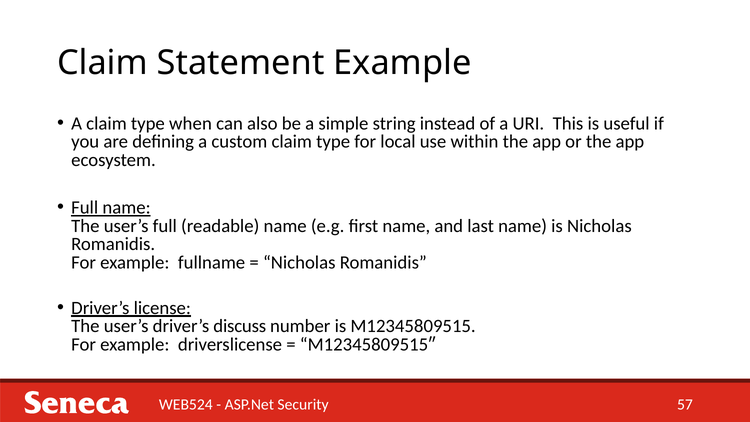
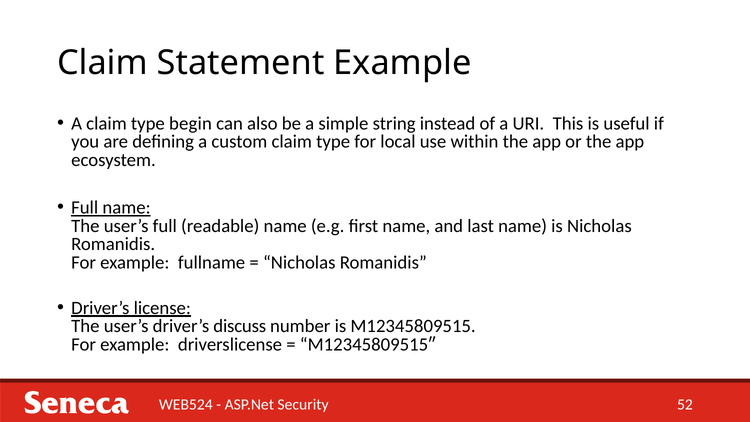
when: when -> begin (190, 123)
57: 57 -> 52 (685, 404)
